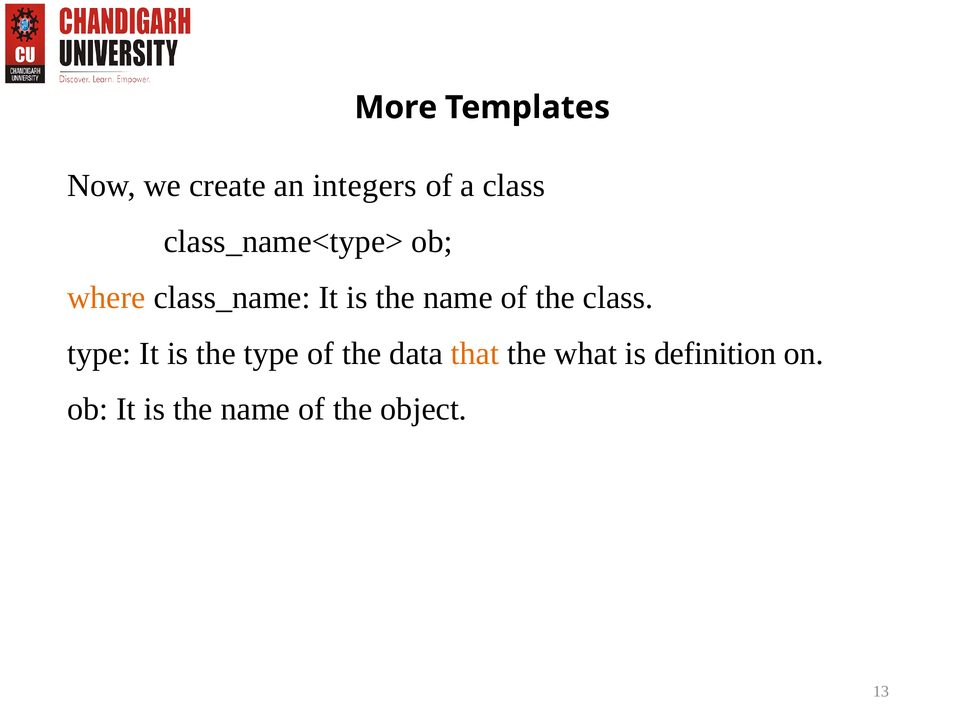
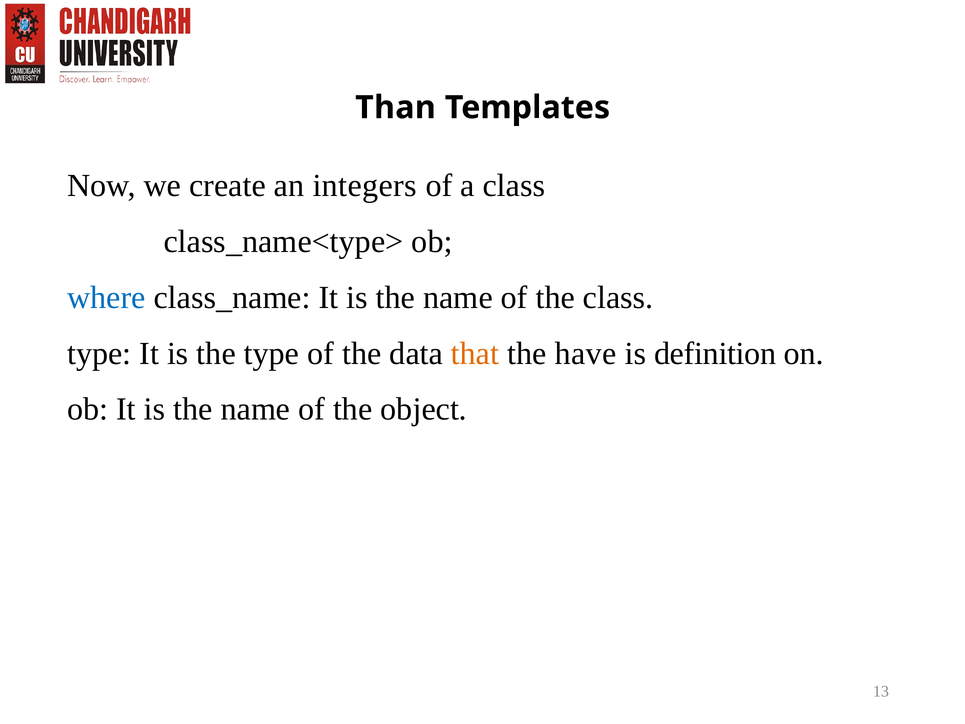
More: More -> Than (395, 108)
where colour: orange -> blue (106, 297)
what: what -> have (586, 353)
